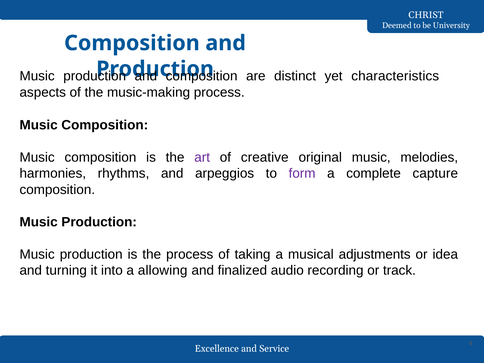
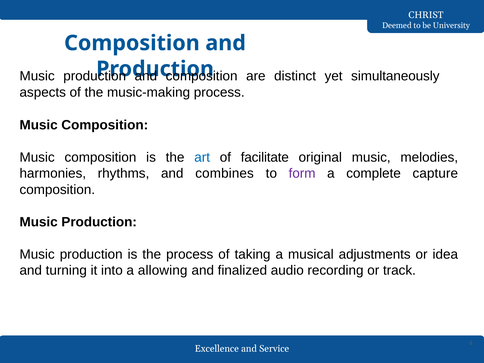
characteristics: characteristics -> simultaneously (395, 76)
art colour: purple -> blue (202, 157)
creative: creative -> facilitate (265, 157)
arpeggios: arpeggios -> combines (225, 174)
